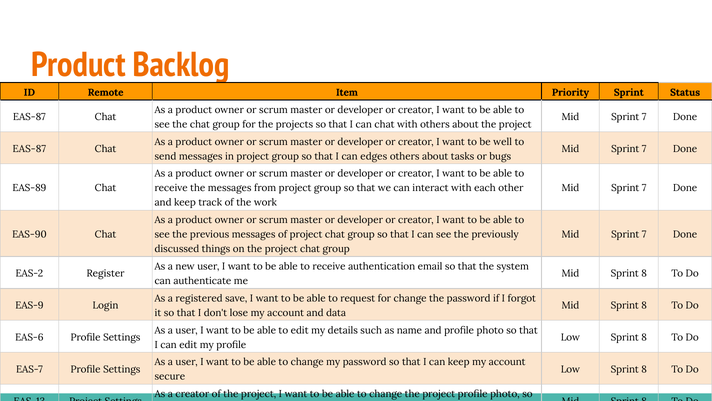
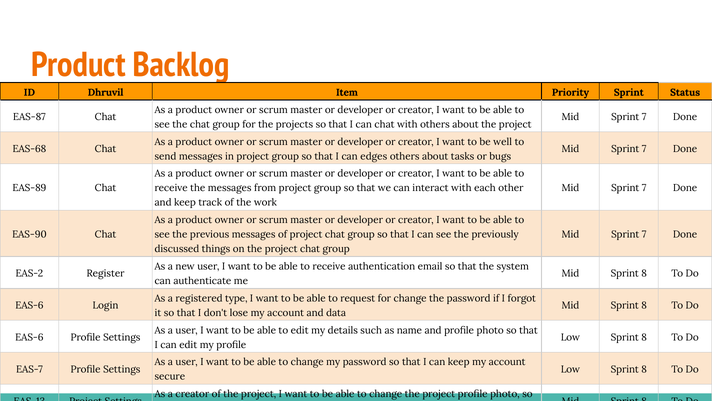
Remote: Remote -> Dhruvil (106, 92)
EAS-87: EAS-87 -> EAS-68 (29, 149)
save: save -> type (236, 298)
EAS-9: EAS-9 -> EAS-6 (29, 305)
